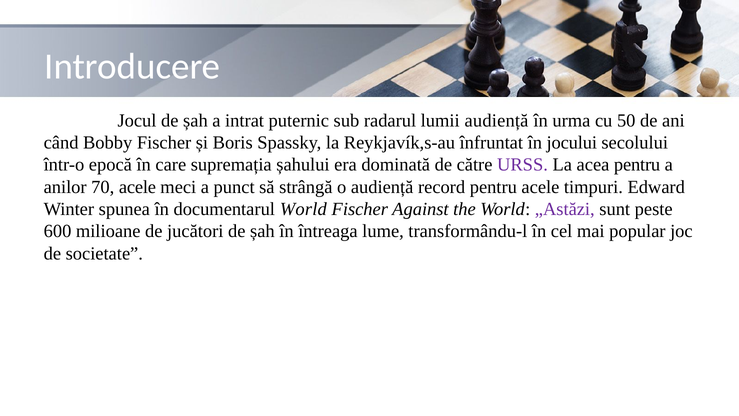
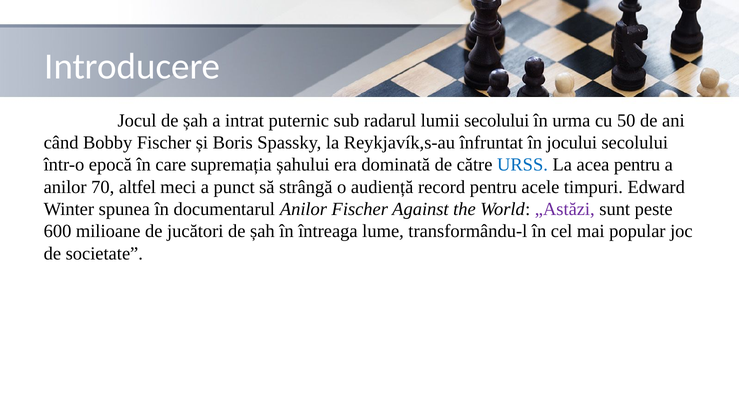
lumii audiență: audiență -> secolului (497, 120)
URSS colour: purple -> blue (522, 165)
70 acele: acele -> altfel (137, 187)
documentarul World: World -> Anilor (303, 209)
